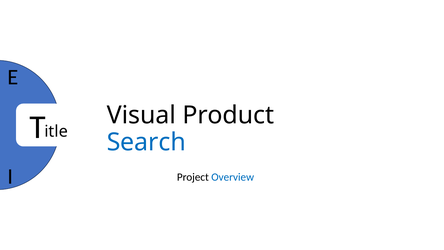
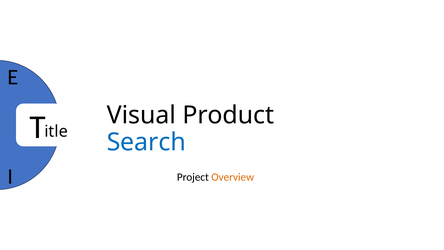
Overview colour: blue -> orange (233, 177)
